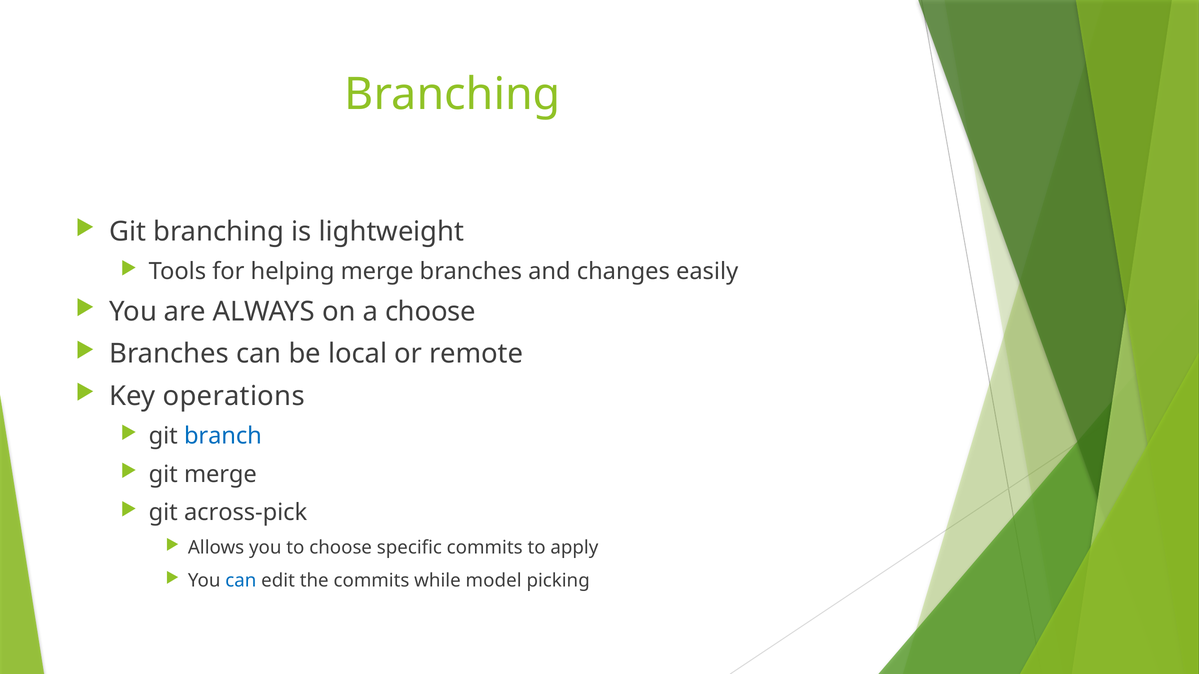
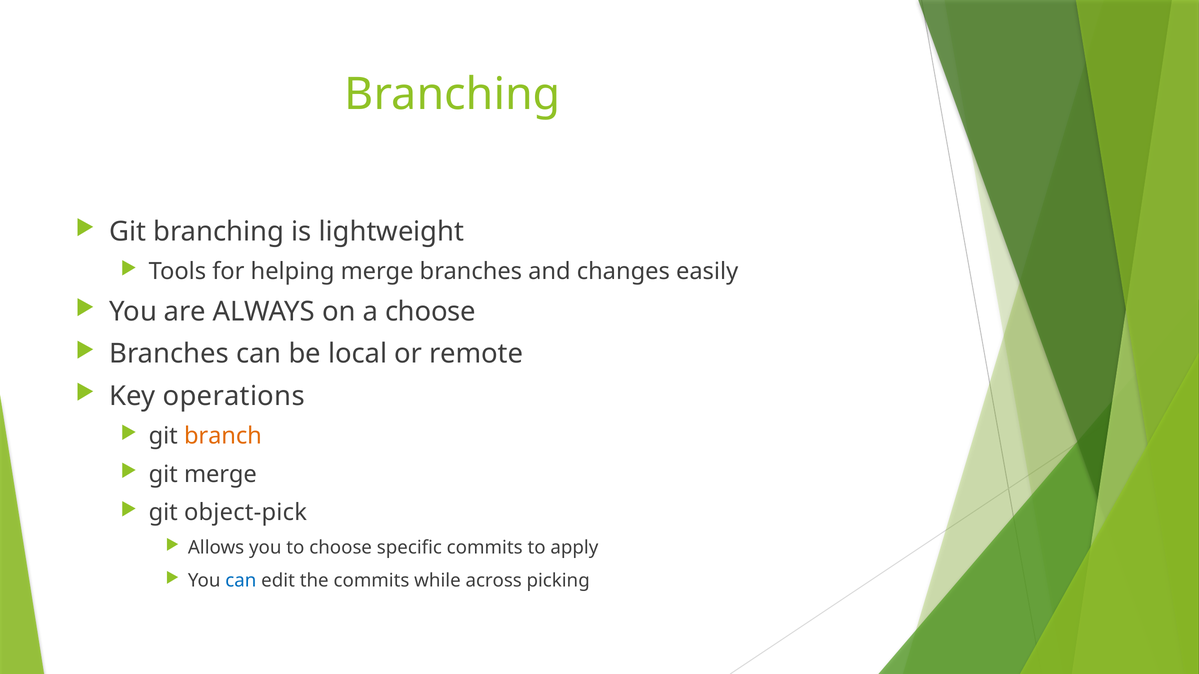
branch colour: blue -> orange (223, 436)
across-pick: across-pick -> object-pick (245, 513)
model: model -> across (494, 581)
